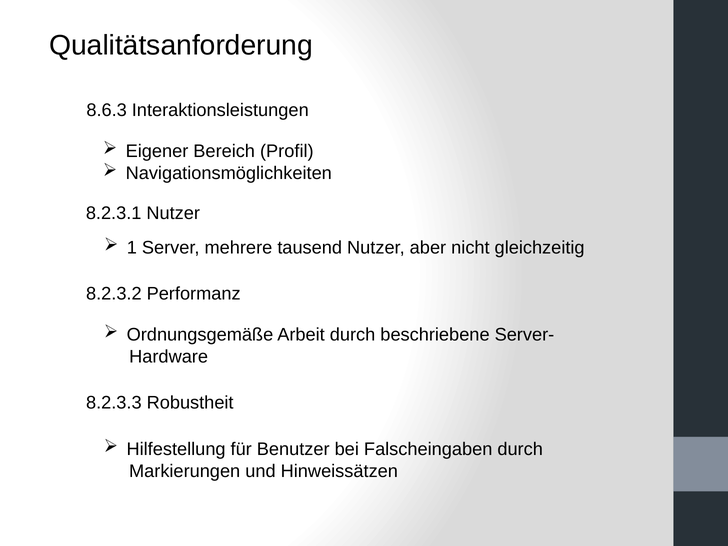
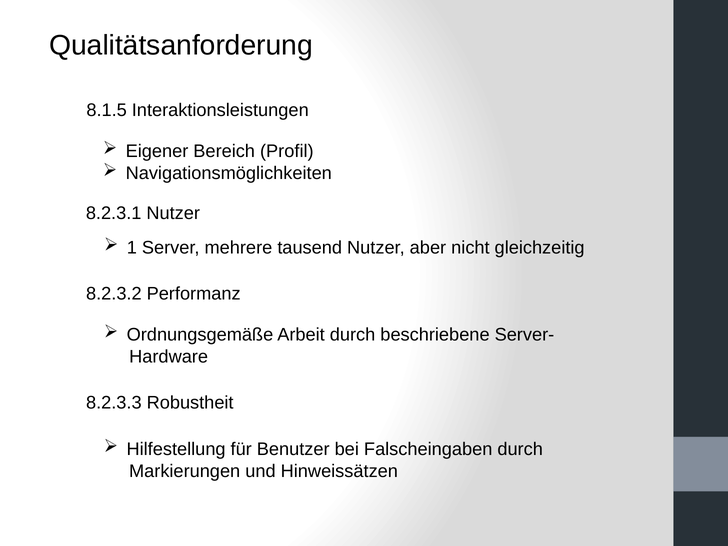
8.6.3: 8.6.3 -> 8.1.5 (107, 110)
